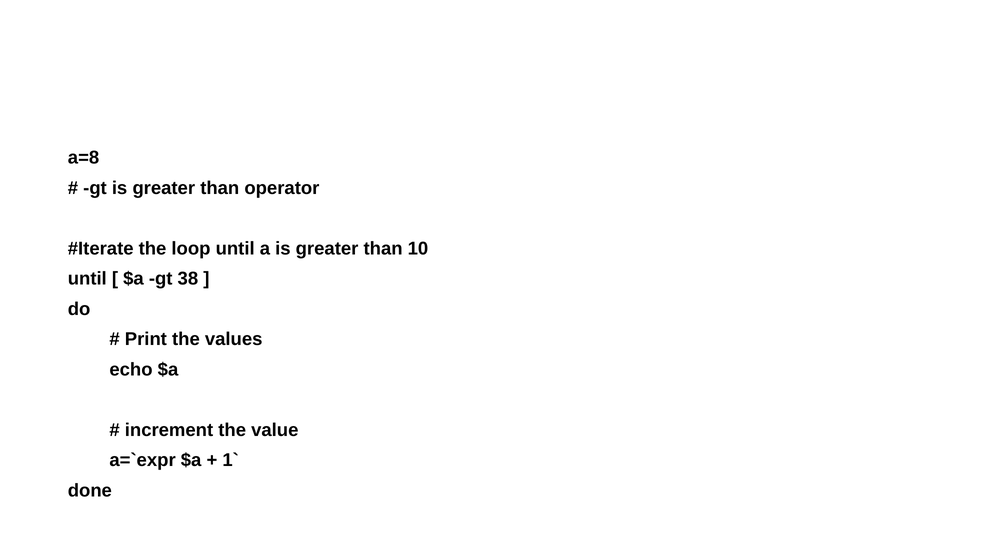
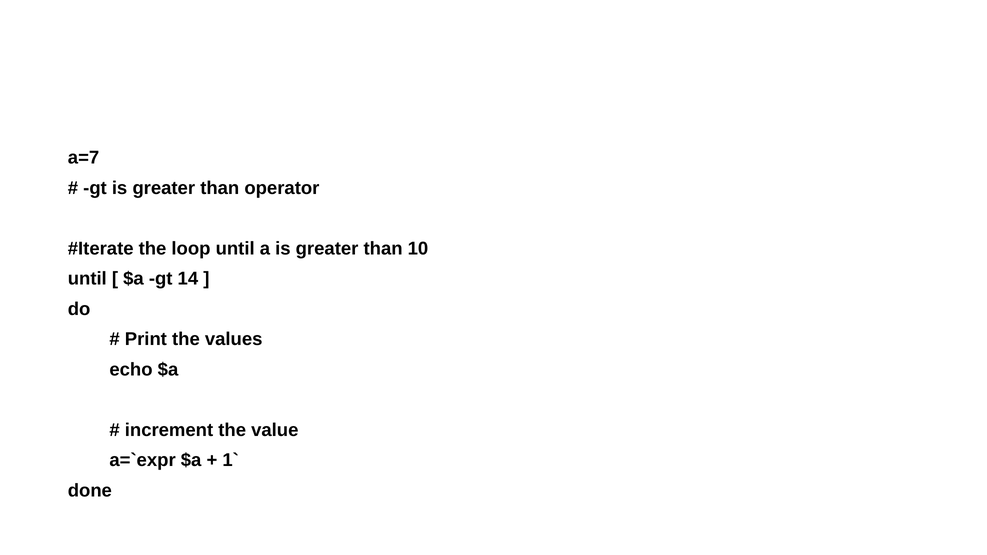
a=8: a=8 -> a=7 (84, 158)
38: 38 -> 14 (188, 279)
